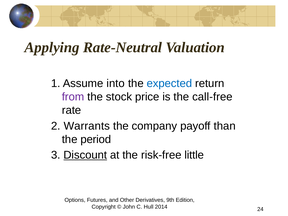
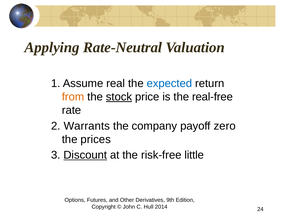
into: into -> real (116, 83)
from colour: purple -> orange (73, 97)
stock underline: none -> present (119, 97)
call-free: call-free -> real-free (212, 97)
than: than -> zero (225, 126)
period: period -> prices (96, 139)
